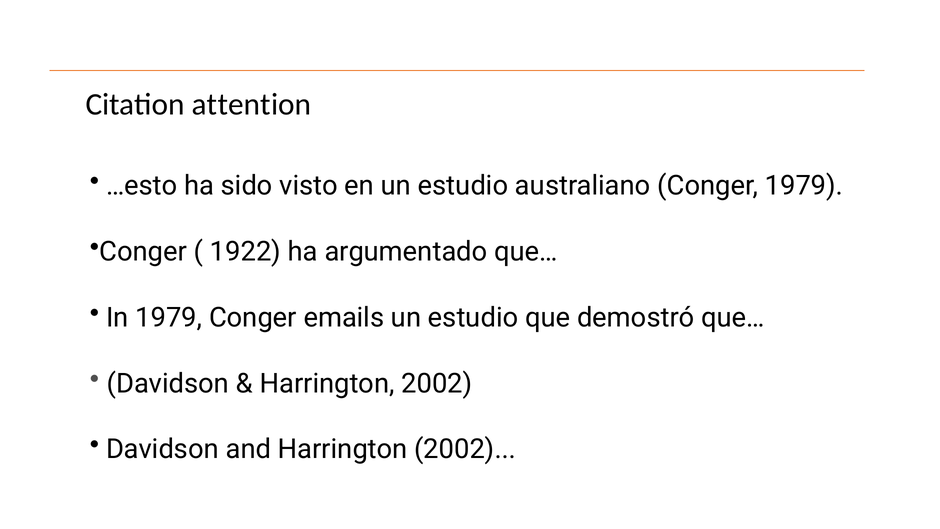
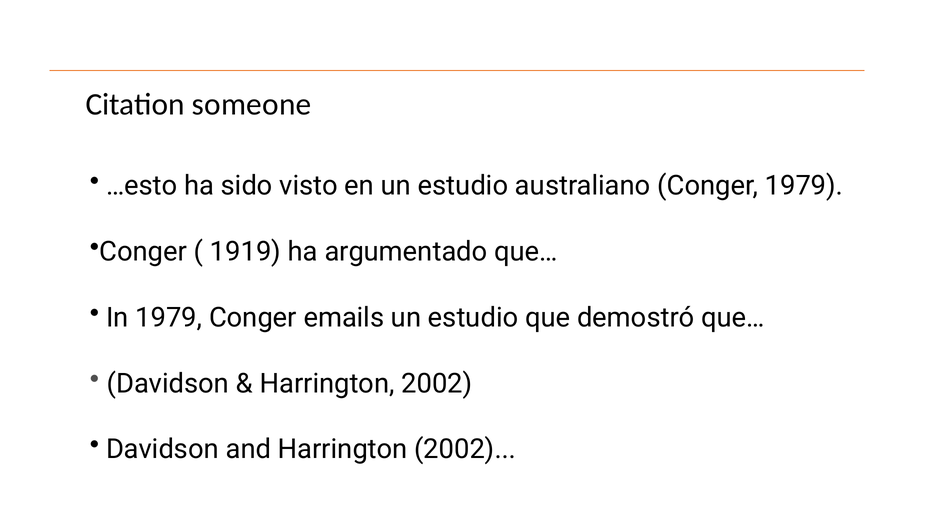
attention: attention -> someone (252, 104)
1922: 1922 -> 1919 (245, 252)
